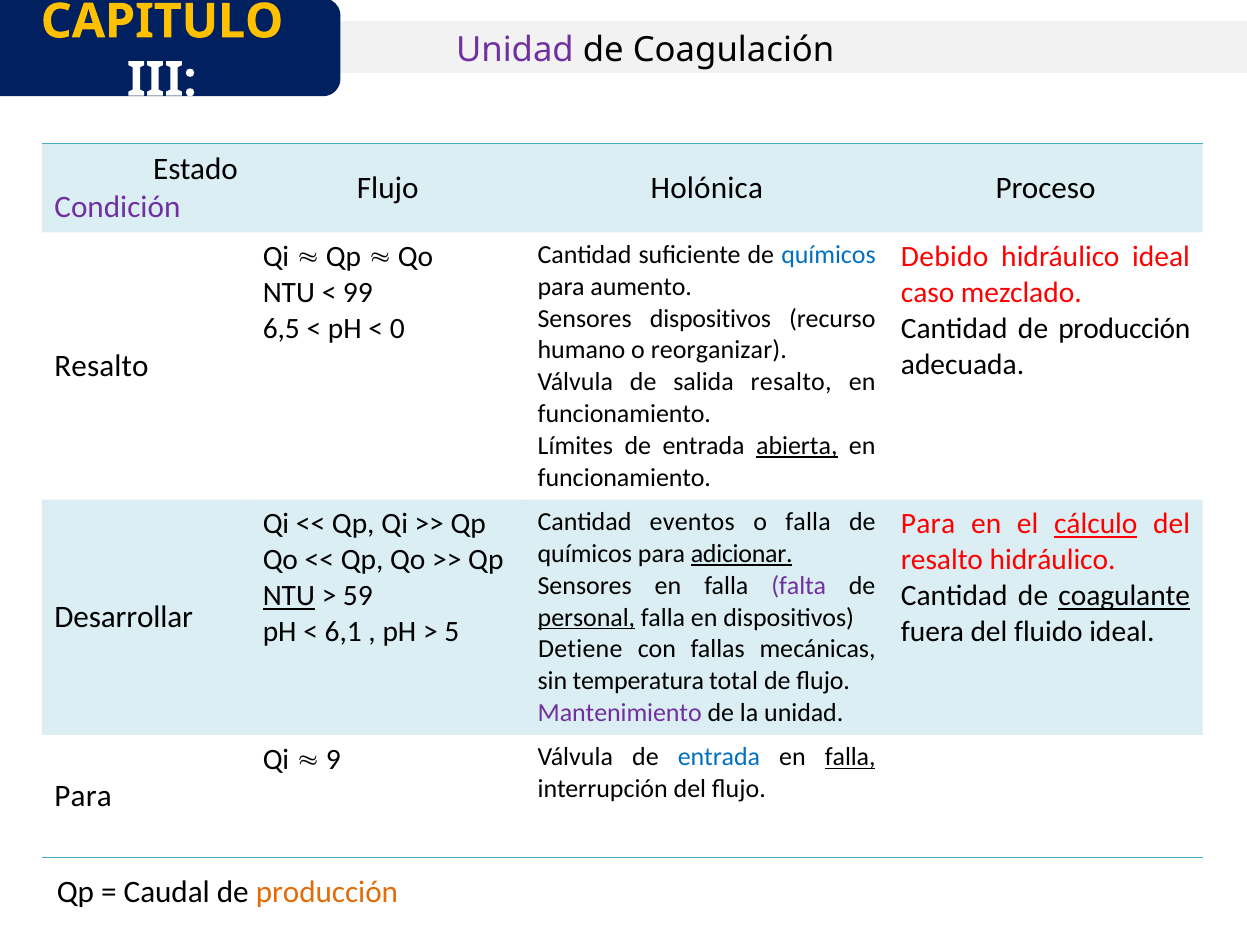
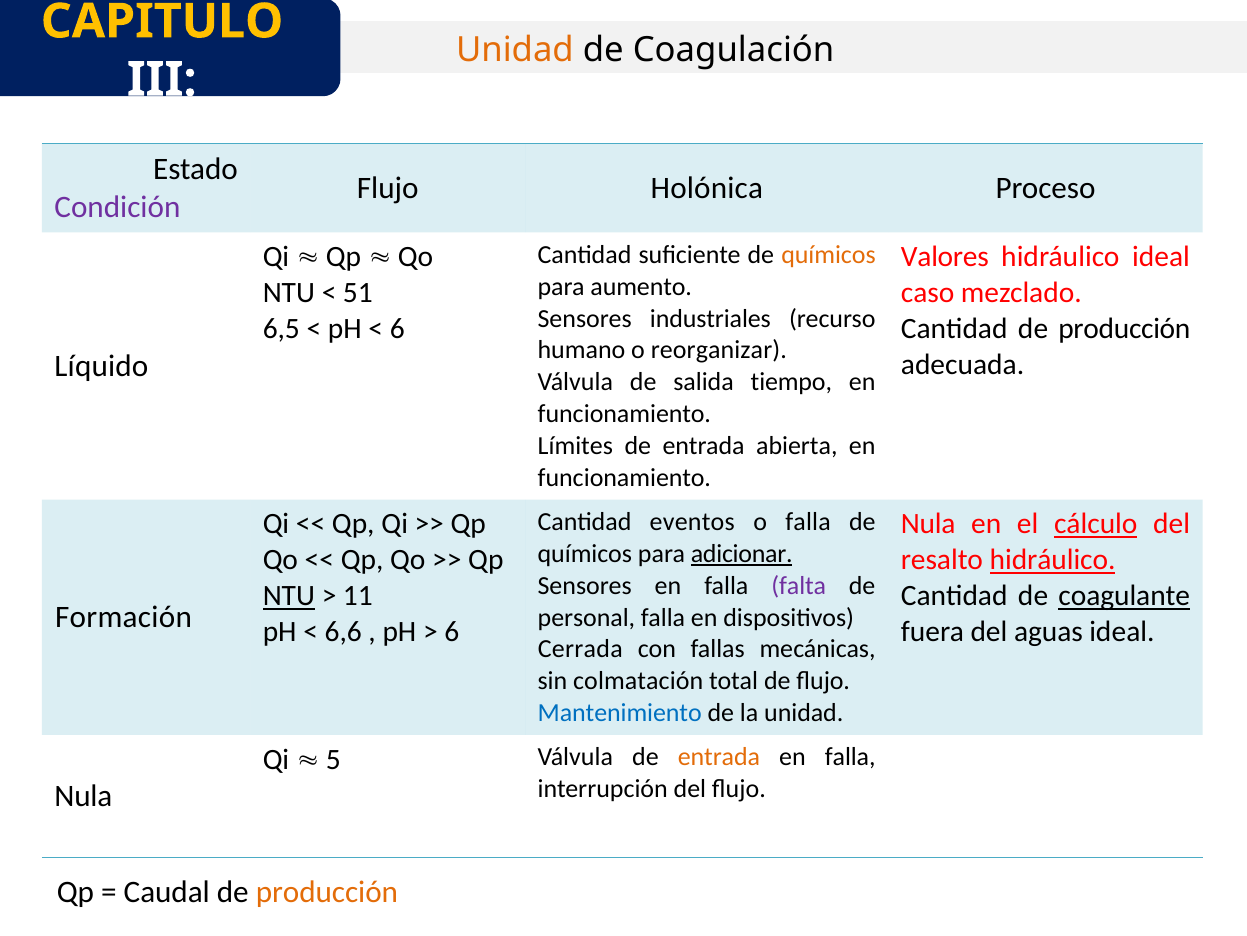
Unidad colour: purple -> orange (515, 50)
químicos colour: blue -> orange (828, 255)
Debido: Debido -> Valores (945, 257)
99: 99 -> 51 (358, 293)
Sensores dispositivos: dispositivos -> industriales (710, 318)
0: 0 -> 6 (397, 329)
Resalto: Resalto -> Líquido (101, 366)
salida resalto: resalto -> tiempo (791, 382)
abierta underline: present -> none (797, 445)
Para: Para -> Nula (928, 524)
hidráulico underline: none -> present (1053, 560)
59: 59 -> 11 (358, 596)
Desarrollar: Desarrollar -> Formación (124, 617)
personal underline: present -> none (586, 617)
6,1: 6,1 -> 6,6 (343, 632)
5: 5 -> 6 (452, 632)
fluido: fluido -> aguas (1048, 632)
Detiene: Detiene -> Cerrada (580, 649)
temperatura: temperatura -> colmatación (638, 681)
Mantenimiento colour: purple -> blue (620, 712)
9: 9 -> 5 (333, 759)
entrada colour: blue -> orange (719, 757)
falla underline: present -> none (850, 757)
Para: Para -> Nula (83, 796)
